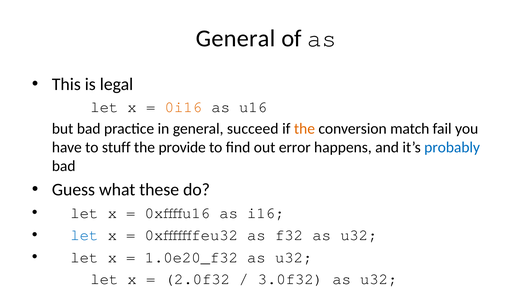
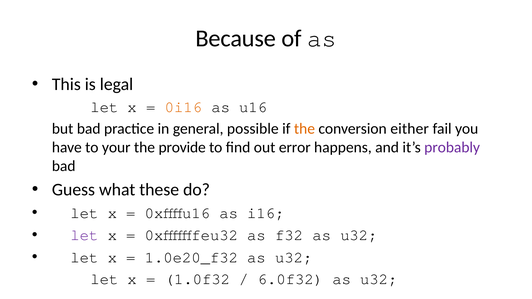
General: General -> Because (236, 39)
succeed: succeed -> possible (253, 129)
match: match -> either (410, 129)
stuff: stuff -> your (116, 148)
probably colour: blue -> purple (452, 148)
let colour: blue -> purple (84, 235)
2.0f32: 2.0f32 -> 1.0f32 (197, 279)
3.0f32: 3.0f32 -> 6.0f32 (290, 279)
